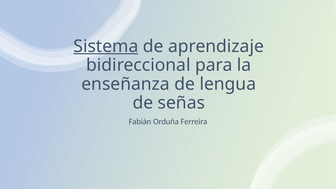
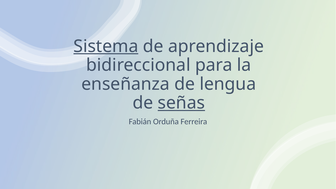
señas underline: none -> present (181, 103)
